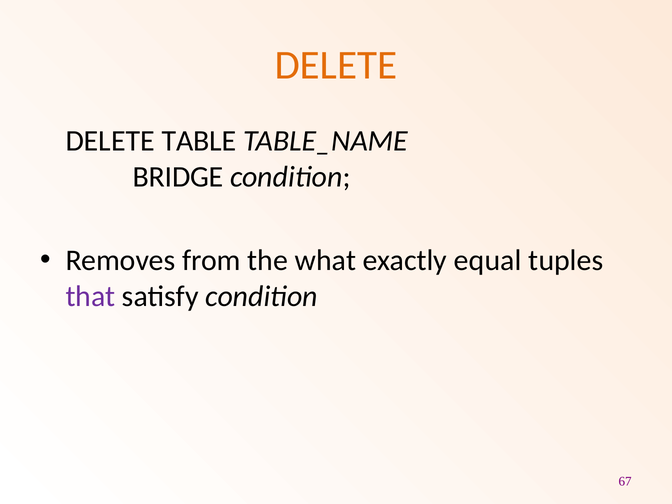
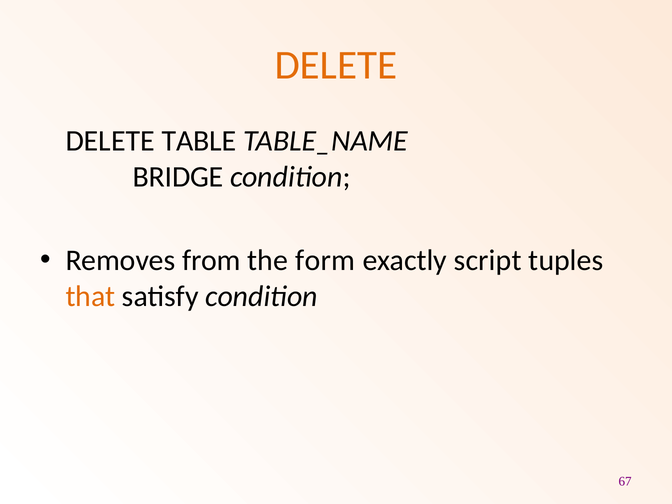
what: what -> form (325, 260)
equal: equal -> script (488, 260)
that colour: purple -> orange (90, 296)
